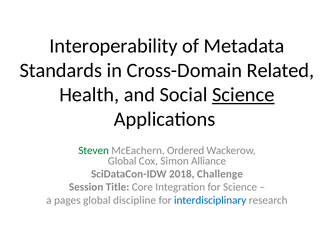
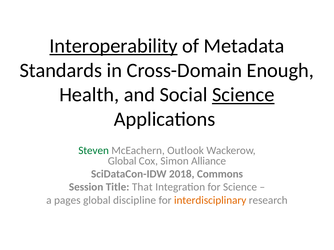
Interoperability underline: none -> present (114, 46)
Related: Related -> Enough (280, 70)
Ordered: Ordered -> Outlook (186, 151)
Challenge: Challenge -> Commons (220, 174)
Core: Core -> That (142, 187)
interdisciplinary colour: blue -> orange (210, 200)
